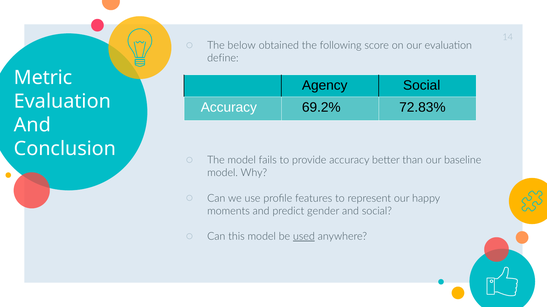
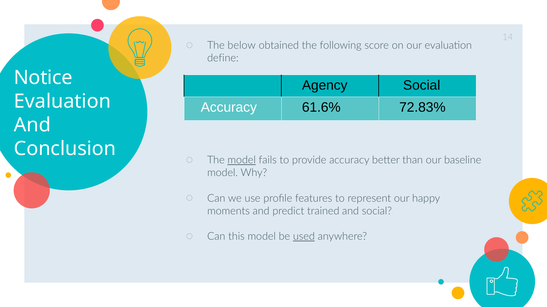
Metric: Metric -> Notice (43, 78)
69.2%: 69.2% -> 61.6% (321, 107)
model underline: none -> present (242, 160)
gender: gender -> trained (323, 211)
